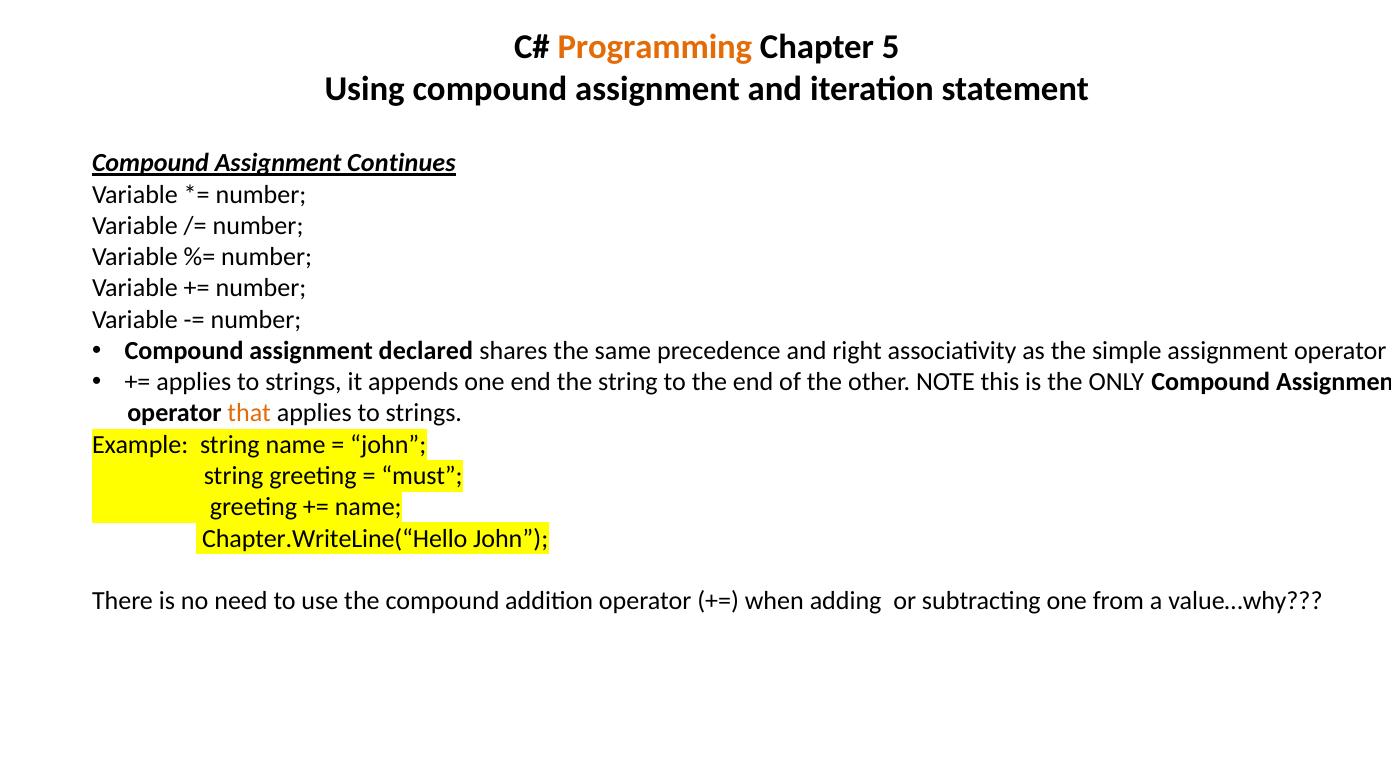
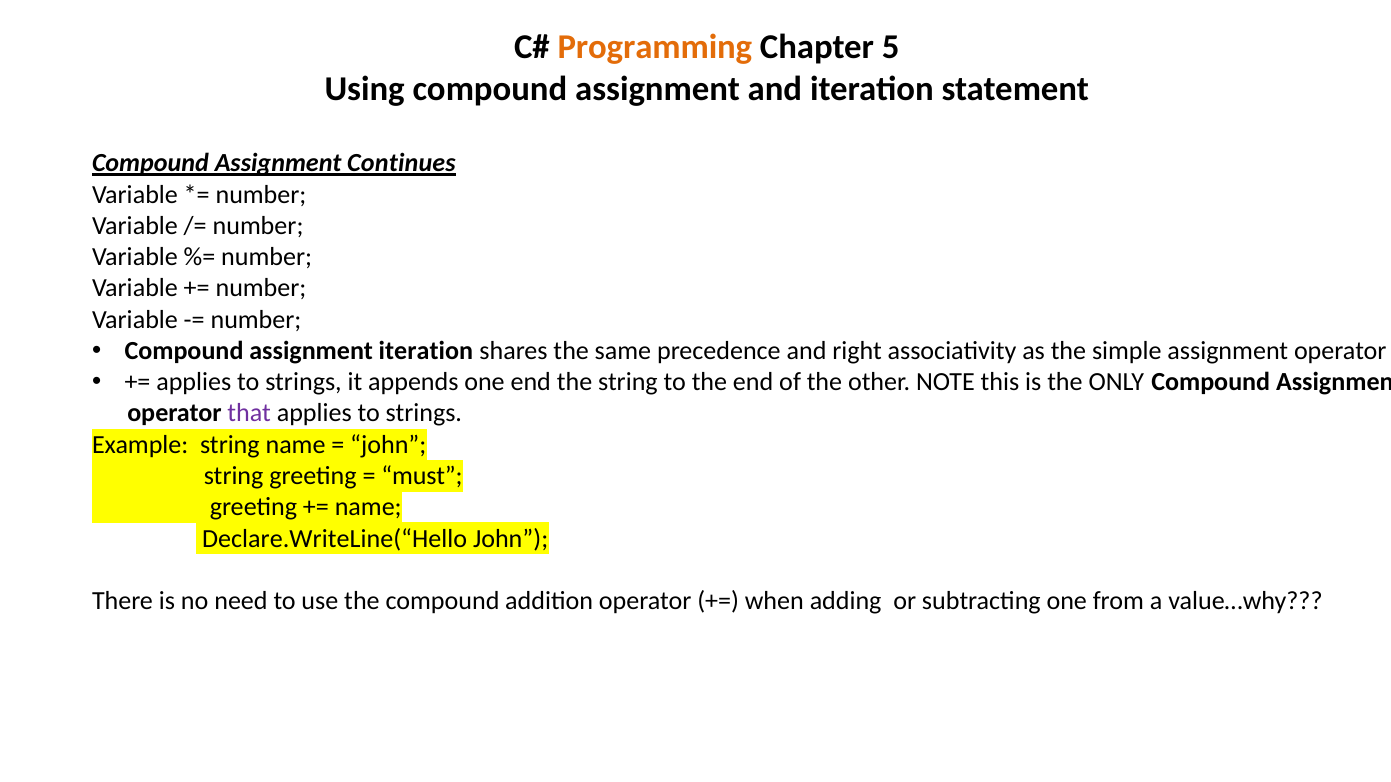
assignment declared: declared -> iteration (426, 351)
that colour: orange -> purple (249, 414)
Chapter.WriteLine(“Hello: Chapter.WriteLine(“Hello -> Declare.WriteLine(“Hello (335, 539)
